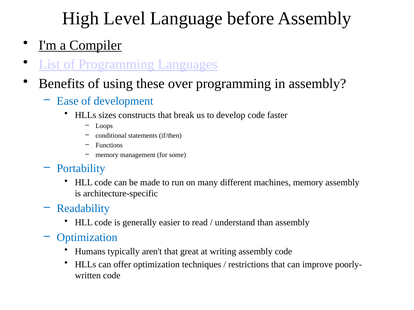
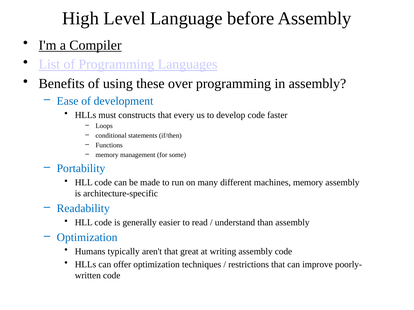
sizes: sizes -> must (107, 115)
break: break -> every (184, 115)
